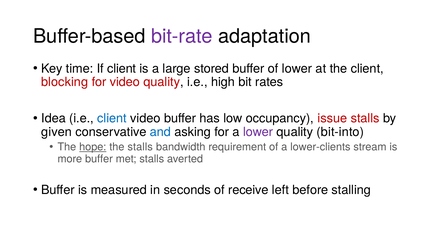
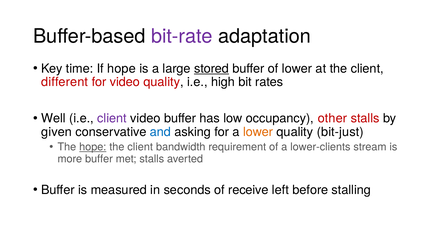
If client: client -> hope (122, 69)
stored underline: none -> present (212, 69)
blocking: blocking -> different (65, 82)
Idea: Idea -> Well (54, 119)
client colour: blue -> purple (112, 119)
issue: issue -> other (332, 119)
lower colour: purple -> orange (258, 132)
bit-into: bit-into -> bit-just (340, 132)
stalls: stalls -> client (140, 147)
